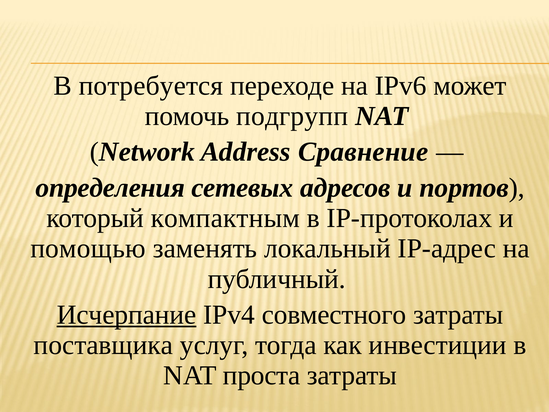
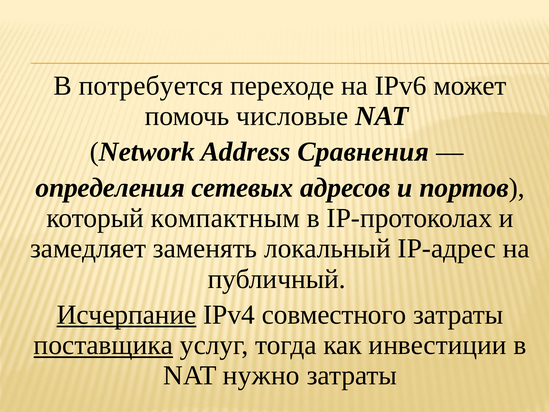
подгрупп: подгрупп -> числовые (292, 116)
Сравнение: Сравнение -> Сравнения (363, 152)
помощью: помощью -> замедляет (88, 248)
поставщика underline: none -> present (103, 345)
проста: проста -> нужно (261, 375)
